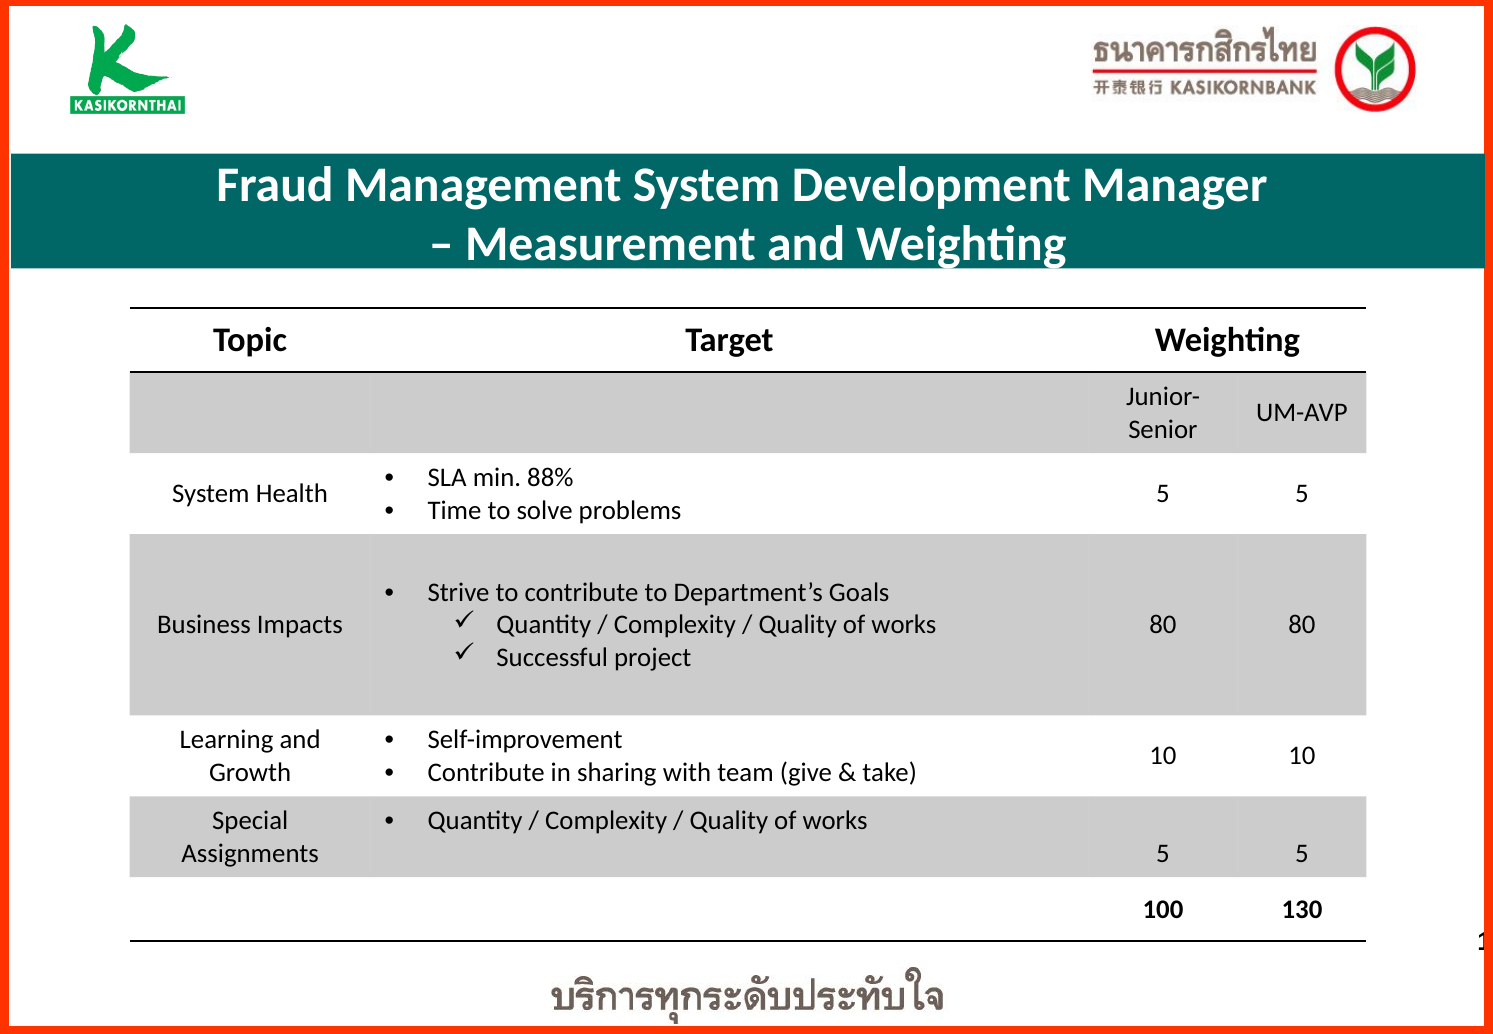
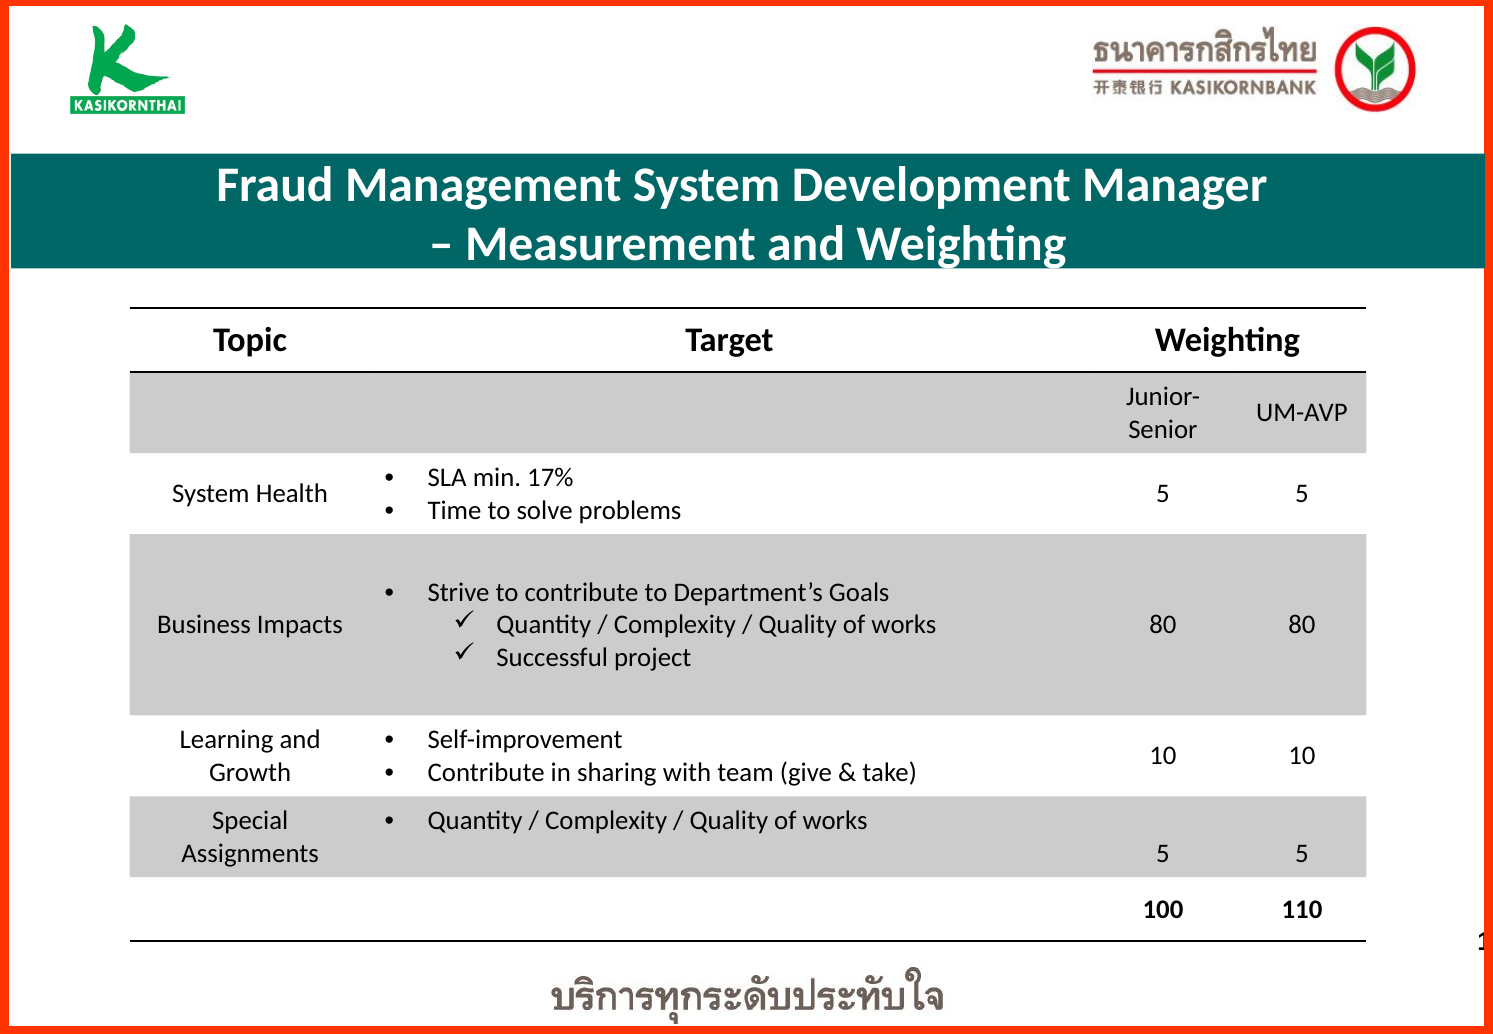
88%: 88% -> 17% (550, 478)
130: 130 -> 110 (1302, 909)
